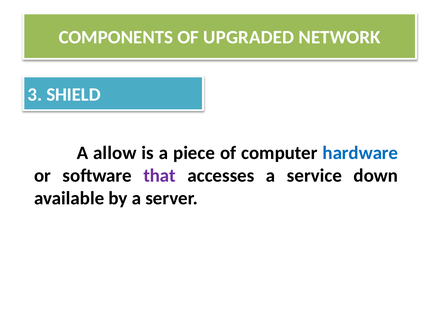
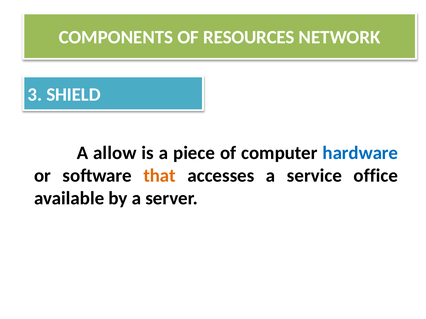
UPGRADED: UPGRADED -> RESOURCES (249, 37)
that colour: purple -> orange (160, 176)
down: down -> office (376, 176)
